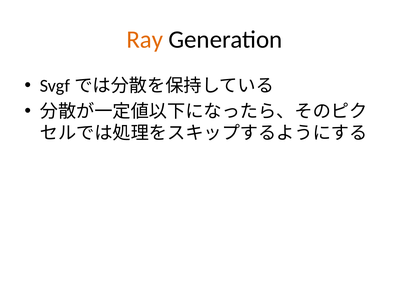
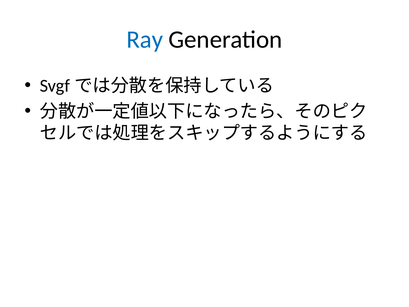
Ray colour: orange -> blue (145, 40)
